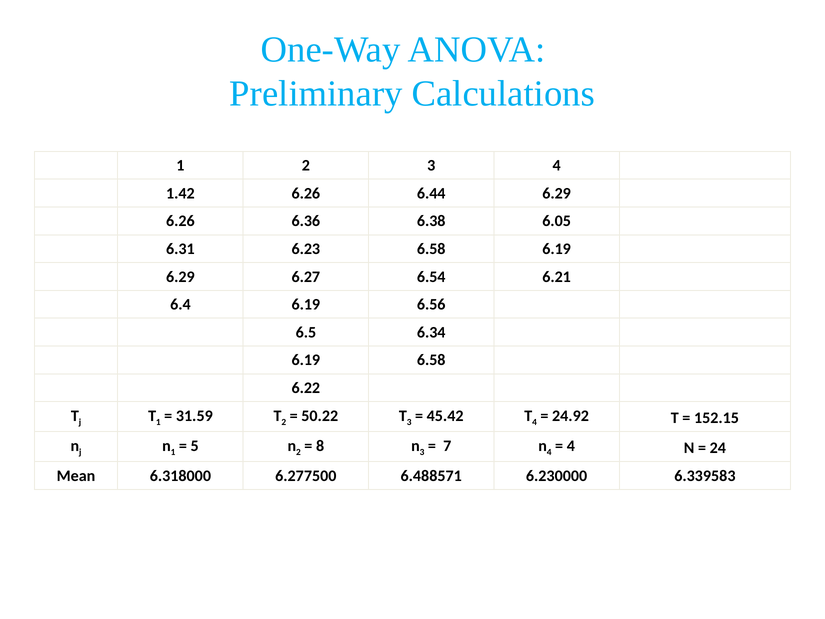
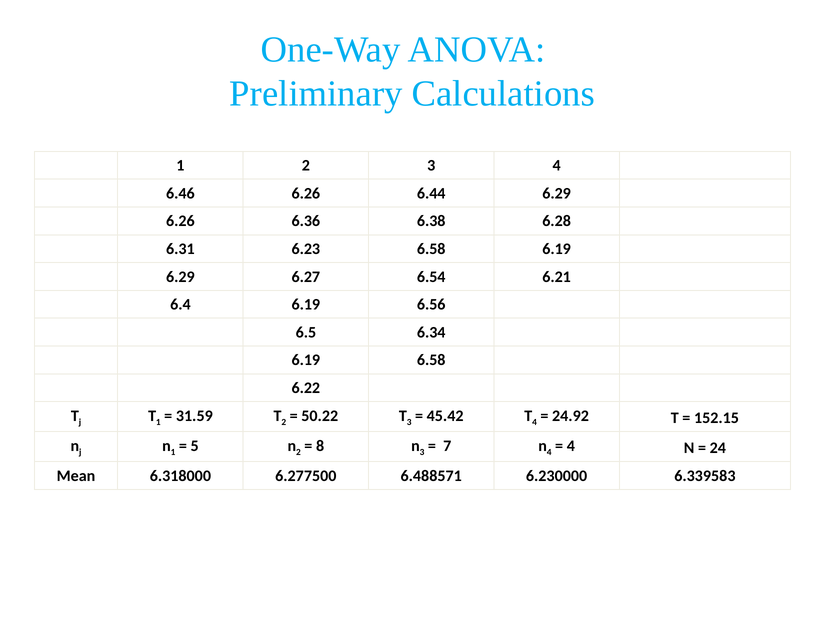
1.42: 1.42 -> 6.46 (180, 193)
6.05: 6.05 -> 6.28 (557, 221)
